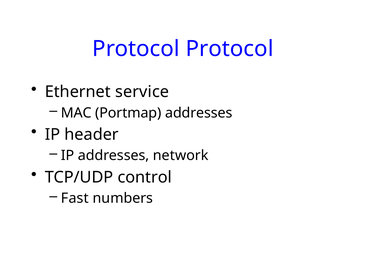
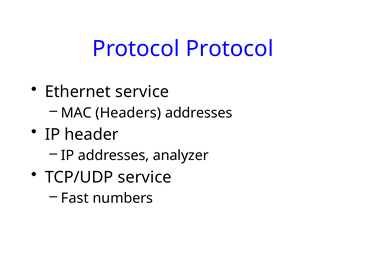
Portmap: Portmap -> Headers (128, 113)
network: network -> analyzer (181, 156)
TCP/UDP control: control -> service (145, 177)
